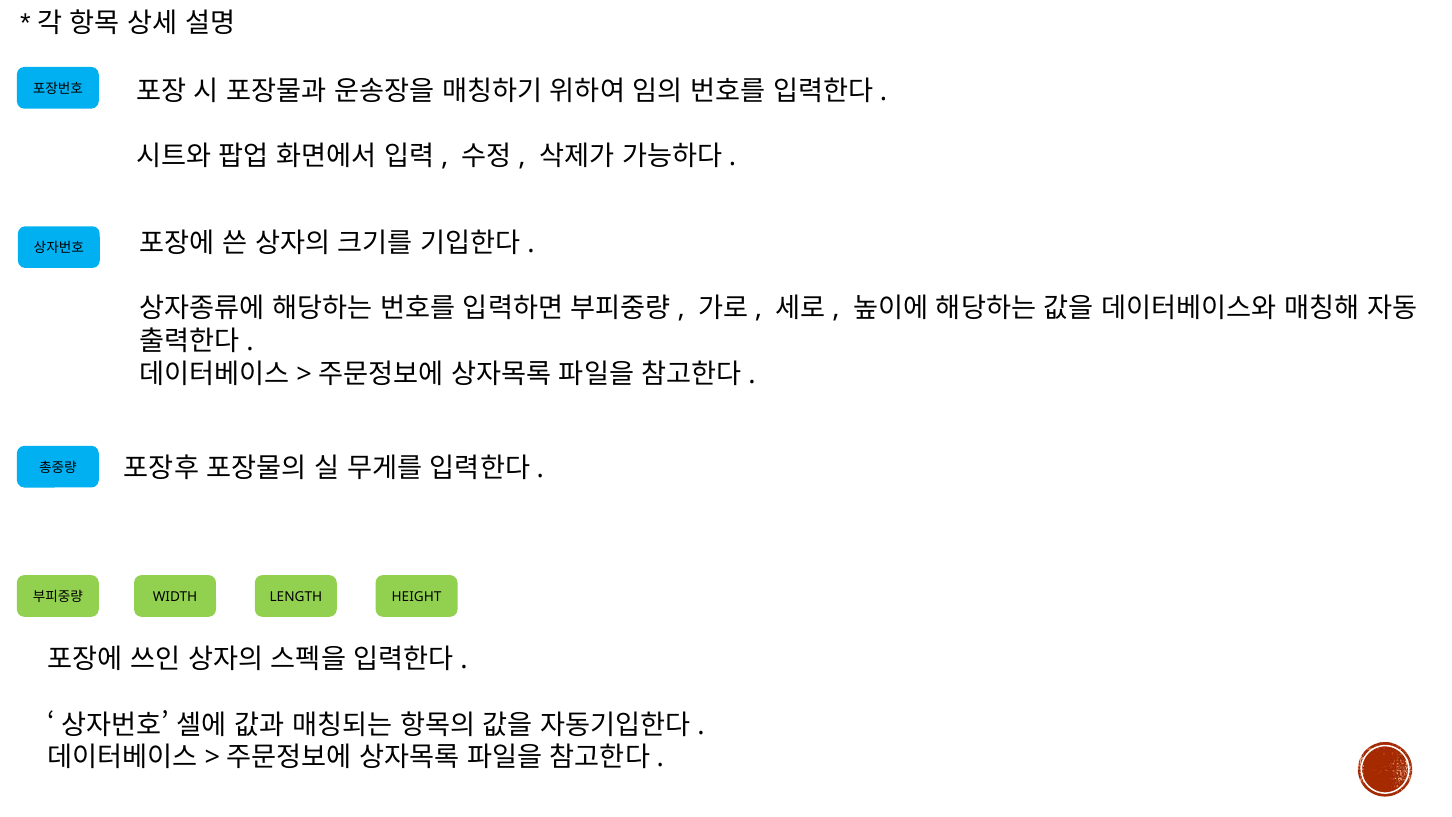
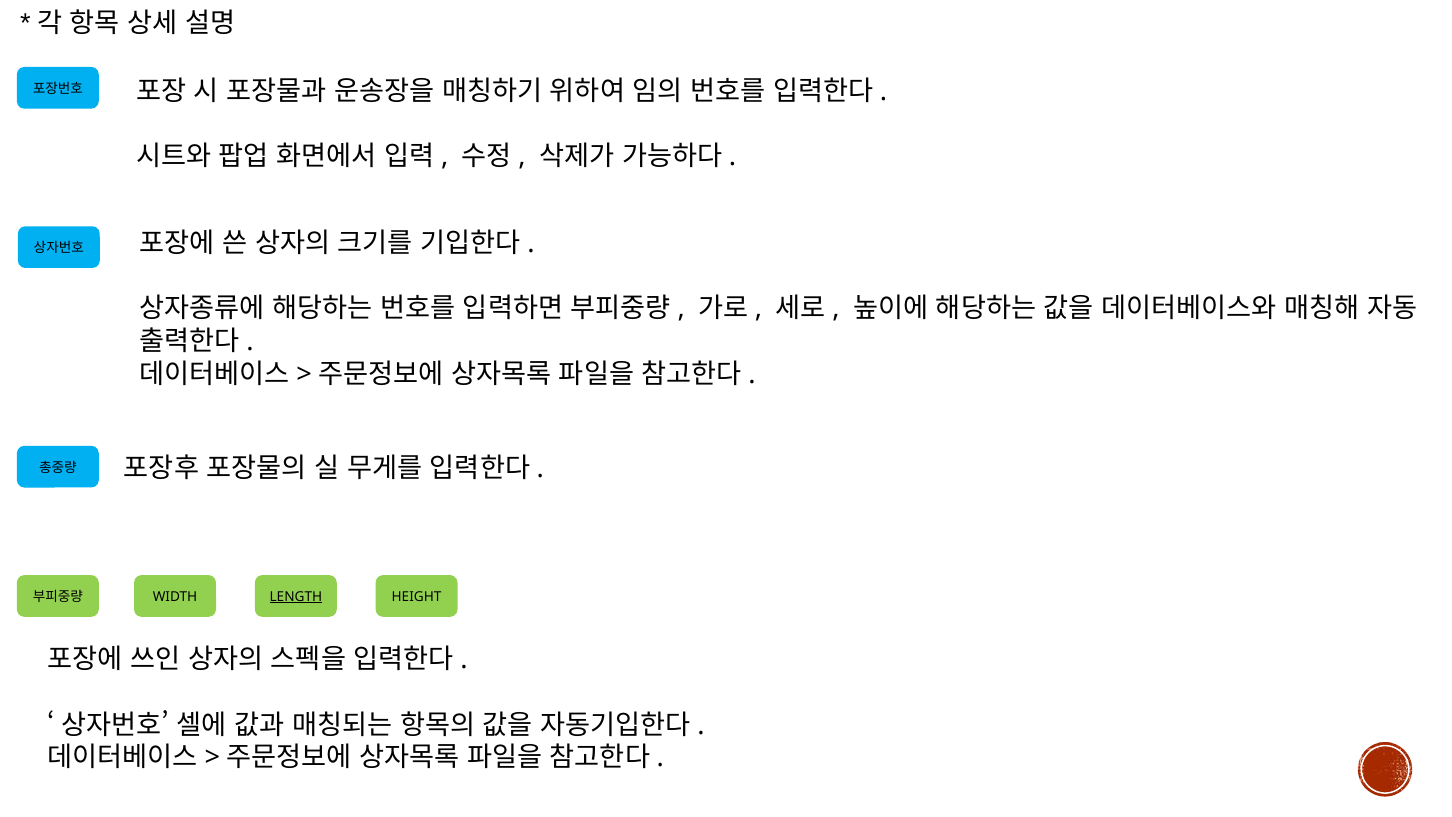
LENGTH underline: none -> present (296, 597)
